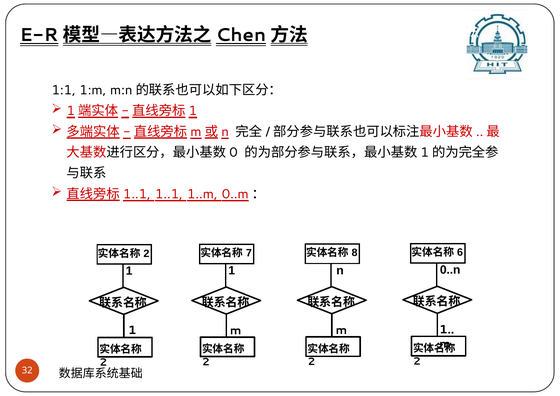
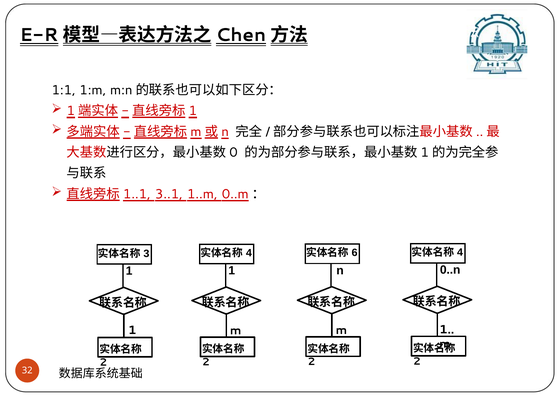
1..1: 1..1 -> 3..1 (169, 194)
6: 6 -> 4 (460, 252)
8: 8 -> 6 (355, 253)
7: 7 -> 4 (249, 253)
2: 2 -> 3 (146, 254)
